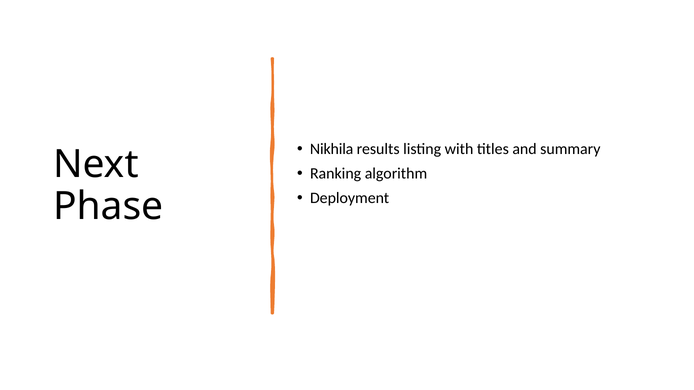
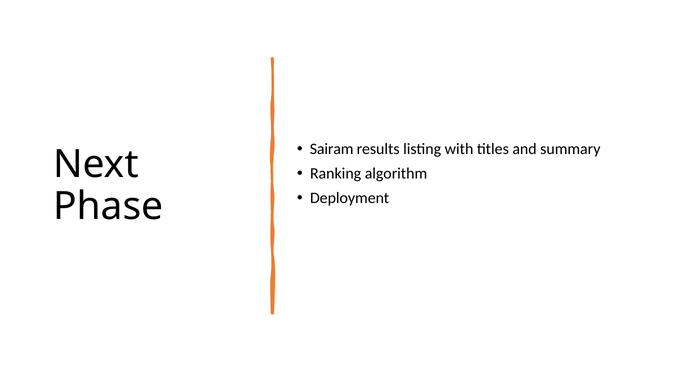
Nikhila: Nikhila -> Sairam (332, 149)
